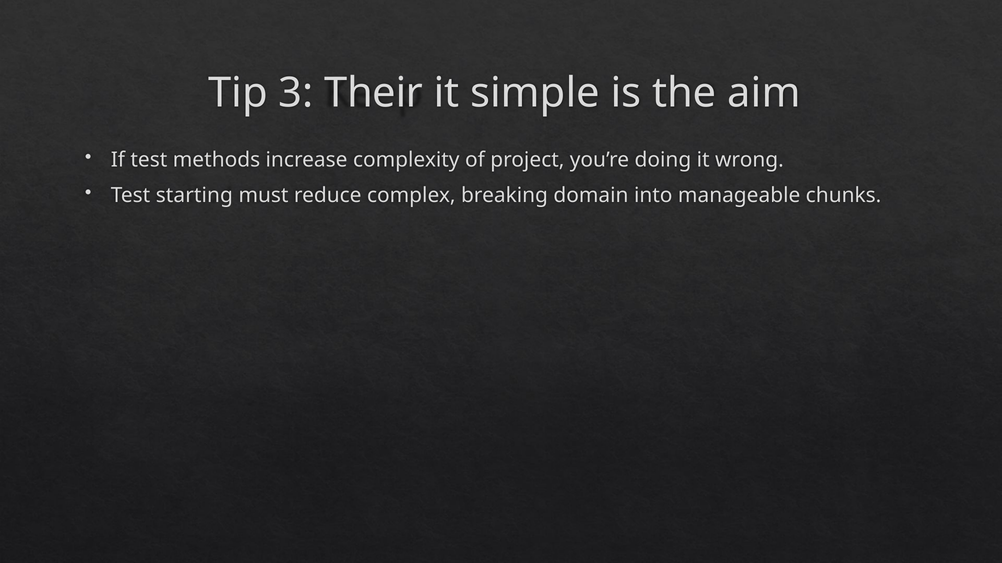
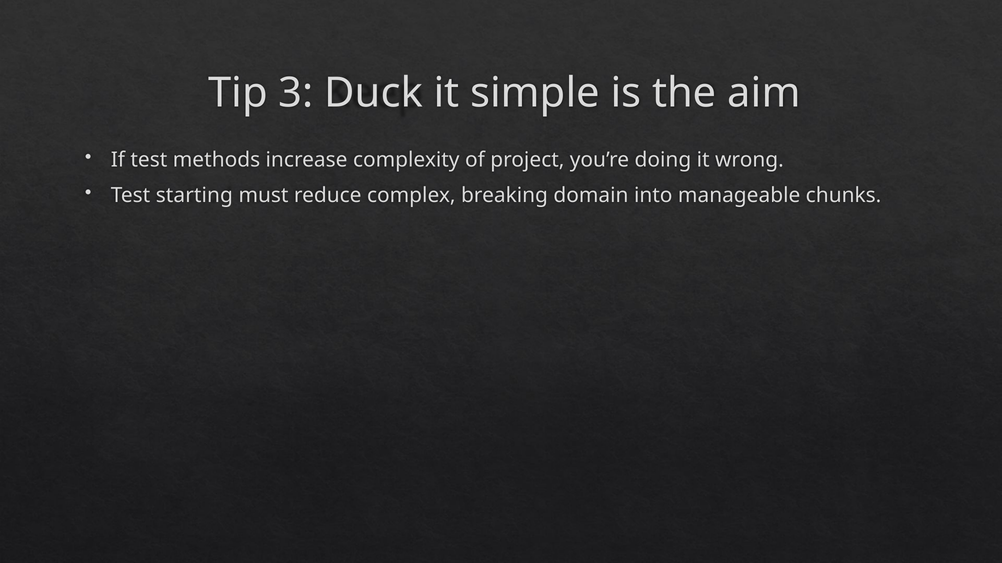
Their: Their -> Duck (374, 93)
